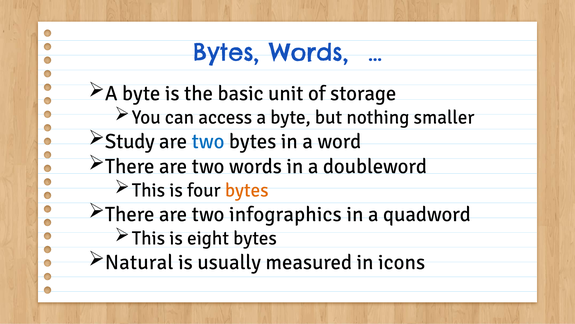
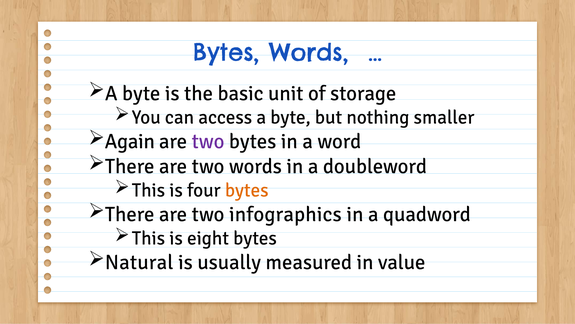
Study: Study -> Again (130, 141)
two colour: blue -> purple (208, 141)
icons: icons -> value (402, 262)
